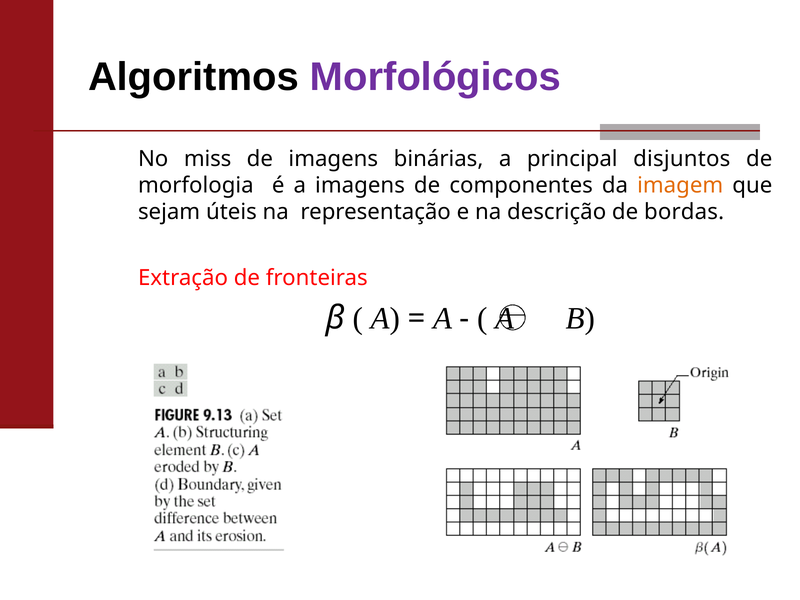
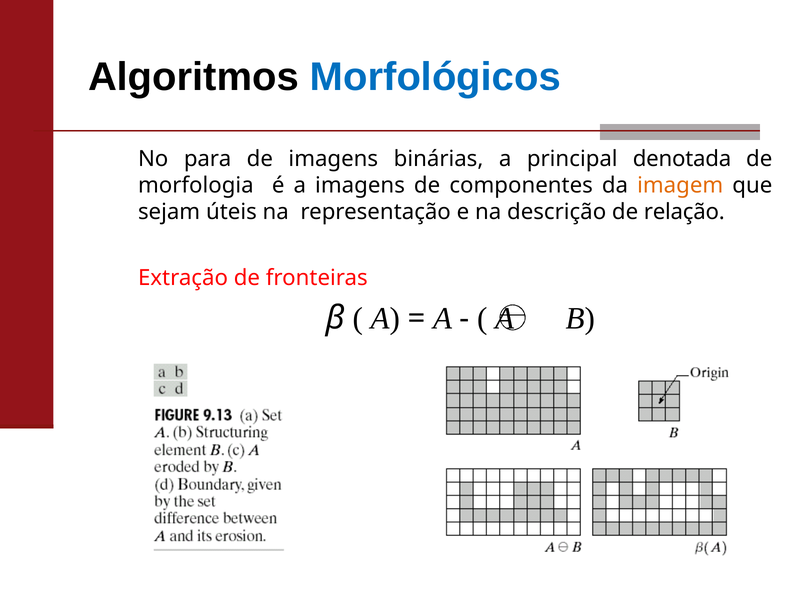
Morfológicos colour: purple -> blue (435, 77)
miss: miss -> para (208, 159)
disjuntos: disjuntos -> denotada (682, 159)
bordas: bordas -> relação (684, 212)
